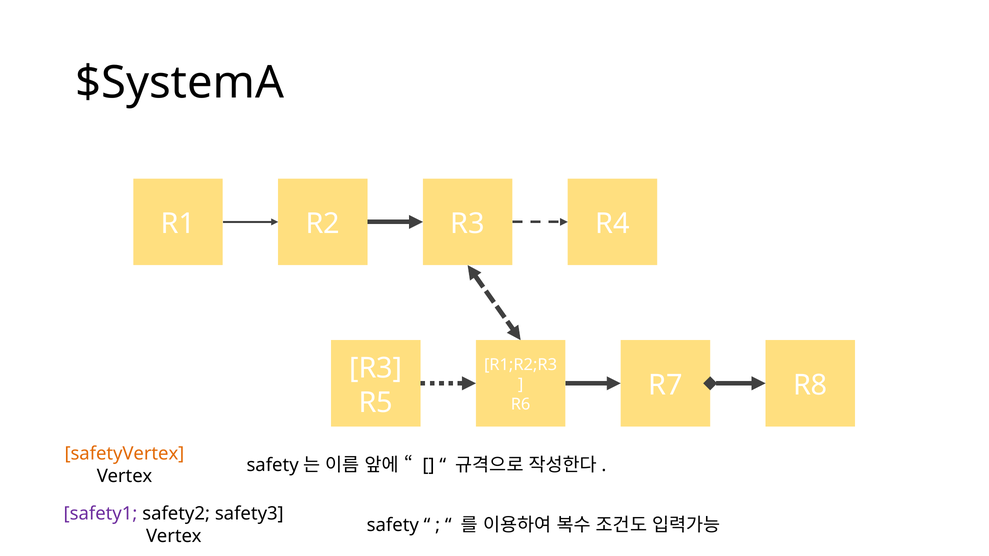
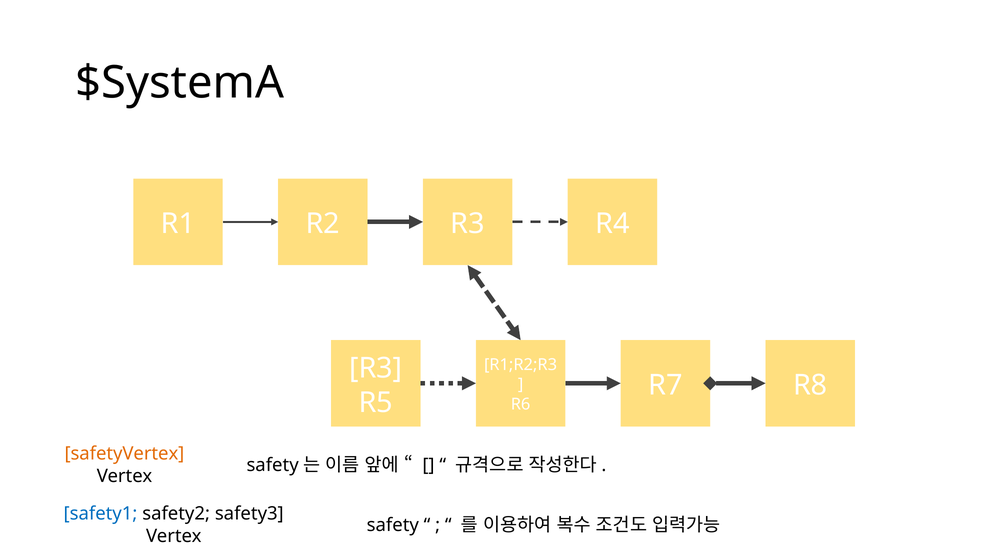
safety1 colour: purple -> blue (100, 514)
